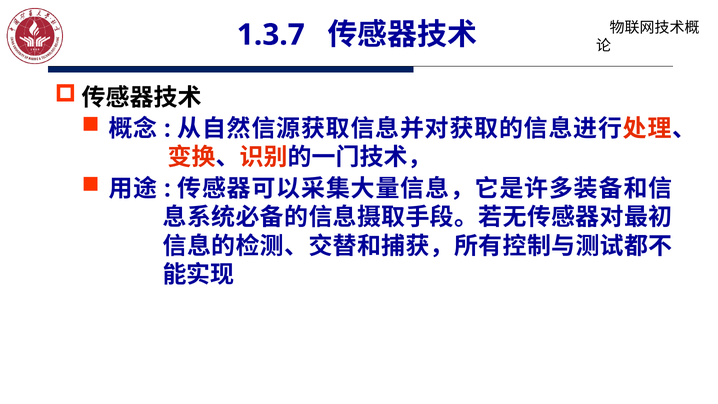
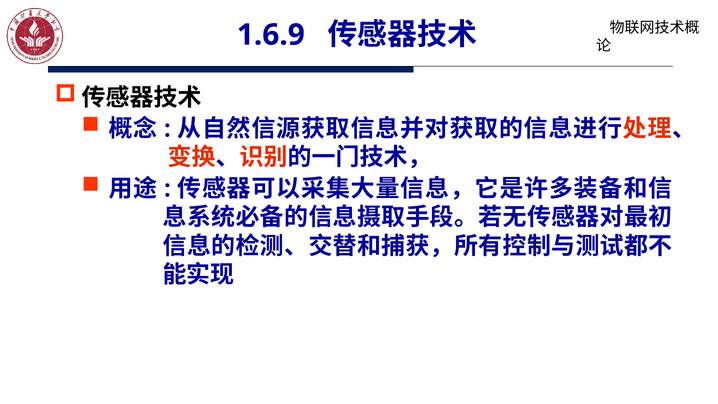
1.3.7: 1.3.7 -> 1.6.9 (271, 35)
